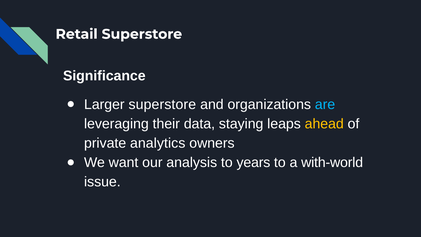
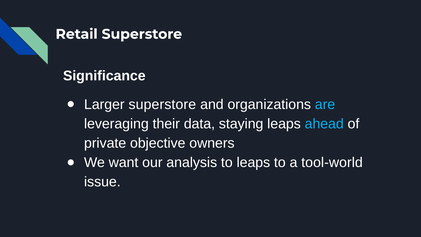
ahead colour: yellow -> light blue (324, 124)
analytics: analytics -> objective (158, 143)
to years: years -> leaps (253, 162)
with-world: with-world -> tool-world (332, 162)
